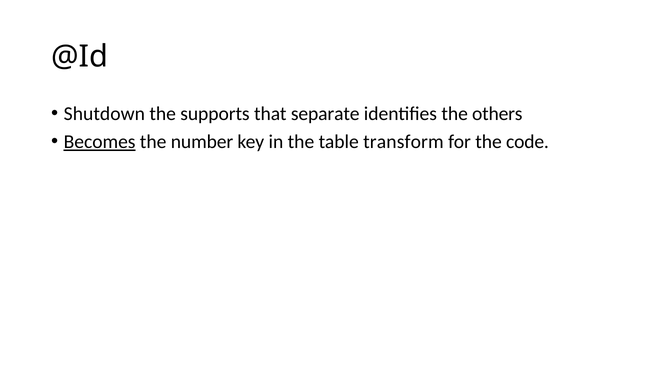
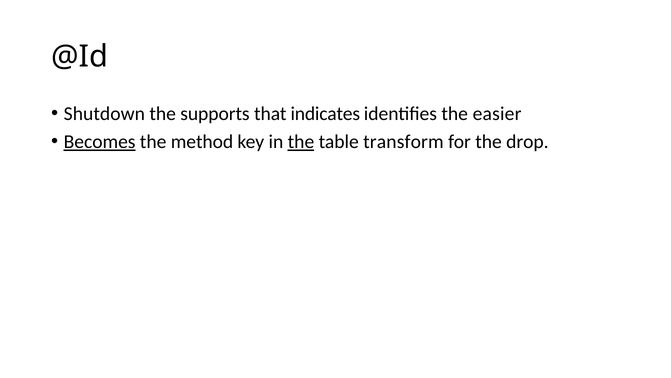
separate: separate -> indicates (325, 113)
others: others -> easier (497, 113)
number: number -> method (202, 142)
the underline: none -> present (301, 142)
code: code -> drop (527, 142)
